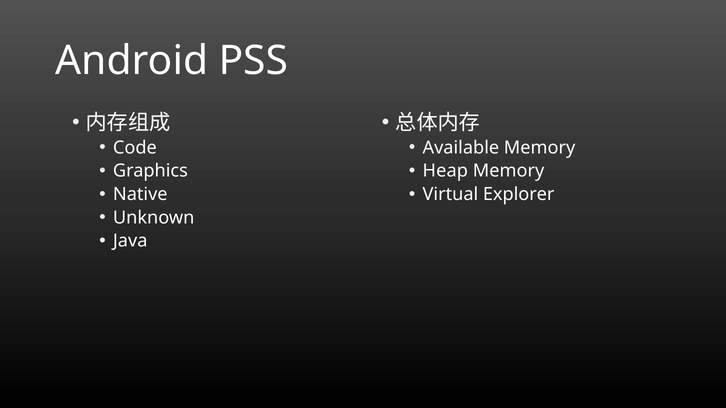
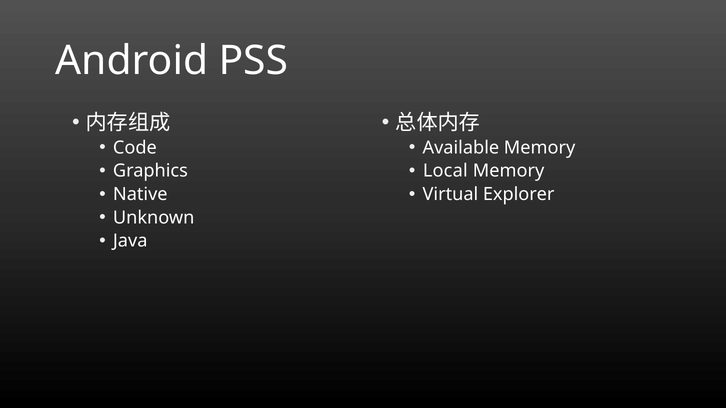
Heap: Heap -> Local (445, 171)
